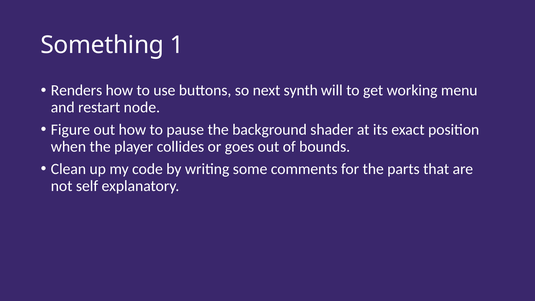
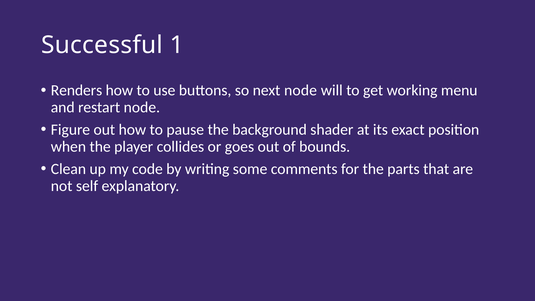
Something: Something -> Successful (102, 45)
next synth: synth -> node (301, 90)
